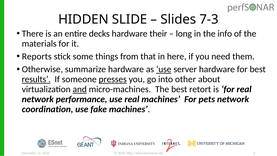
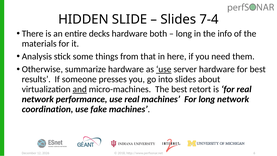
7-3: 7-3 -> 7-4 (209, 19)
their: their -> both (158, 34)
Reports: Reports -> Analysis (37, 56)
results underline: present -> none (36, 79)
presses underline: present -> none (113, 79)
into other: other -> slides (186, 79)
For pets: pets -> long (207, 99)
